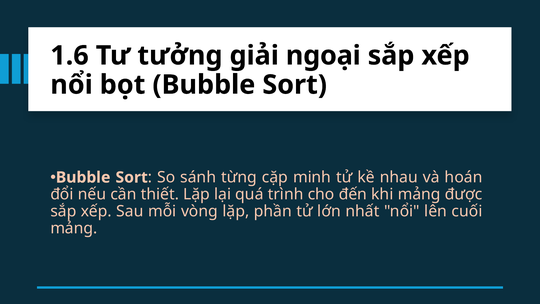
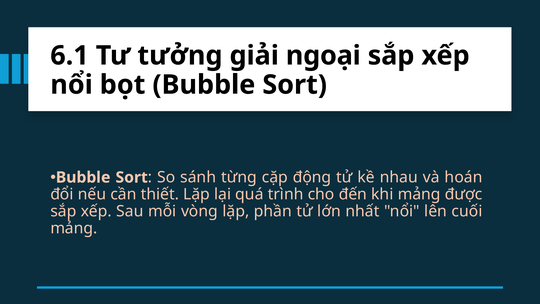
1.6: 1.6 -> 6.1 (69, 56)
minh: minh -> động (312, 177)
